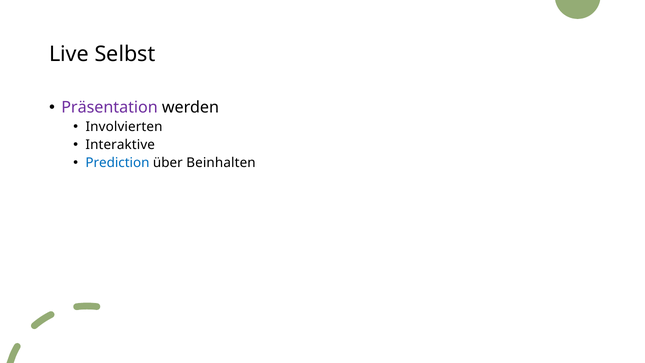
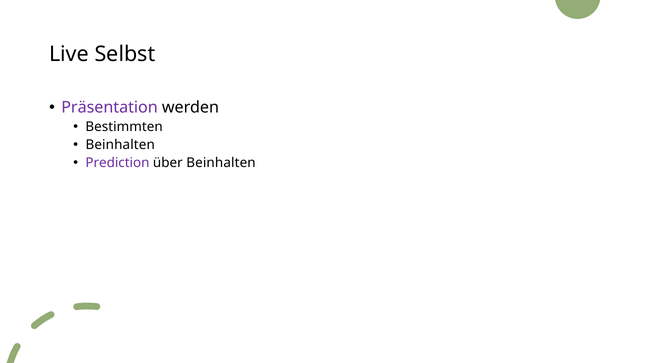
Involvierten: Involvierten -> Bestimmten (124, 127)
Interaktive: Interaktive -> Beinhalten (120, 145)
Prediction colour: blue -> purple (117, 163)
